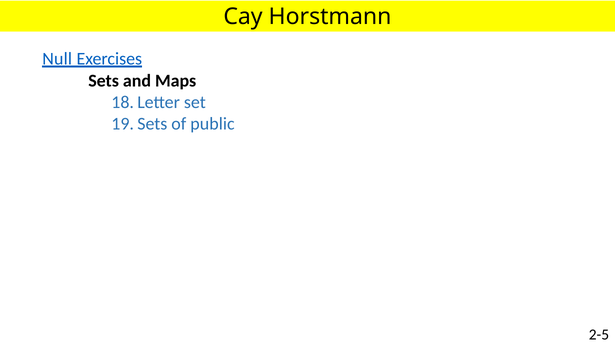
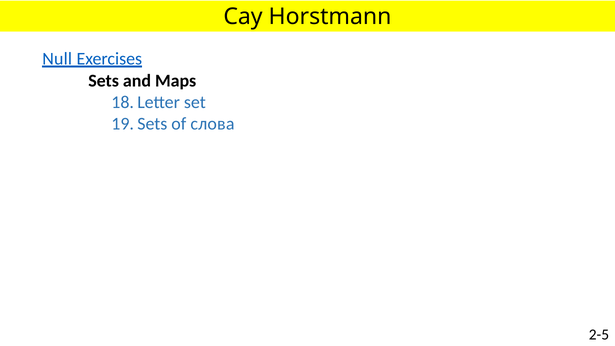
public: public -> слова (212, 124)
